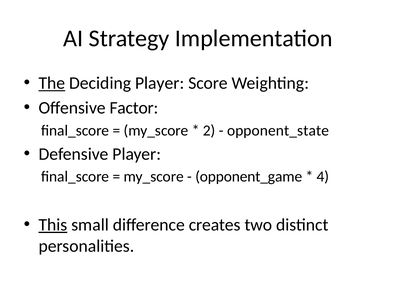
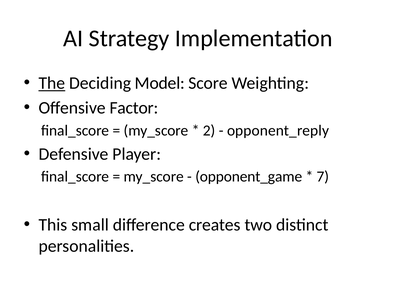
Deciding Player: Player -> Model (160, 83)
opponent_state: opponent_state -> opponent_reply (278, 130)
4: 4 -> 7 (323, 177)
This underline: present -> none (53, 225)
